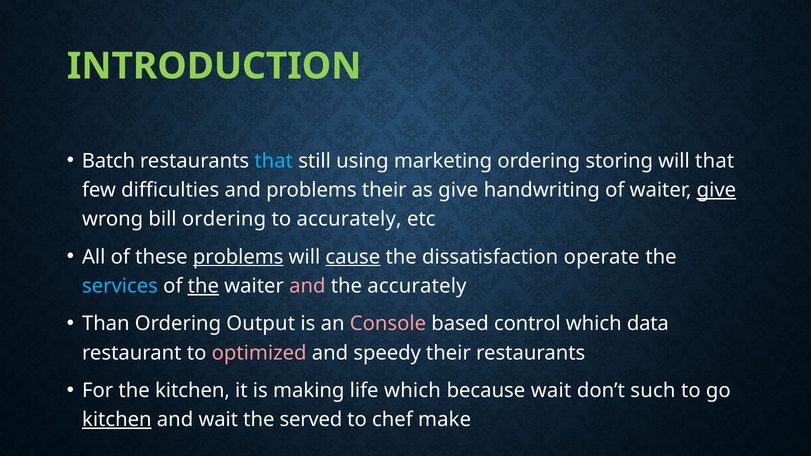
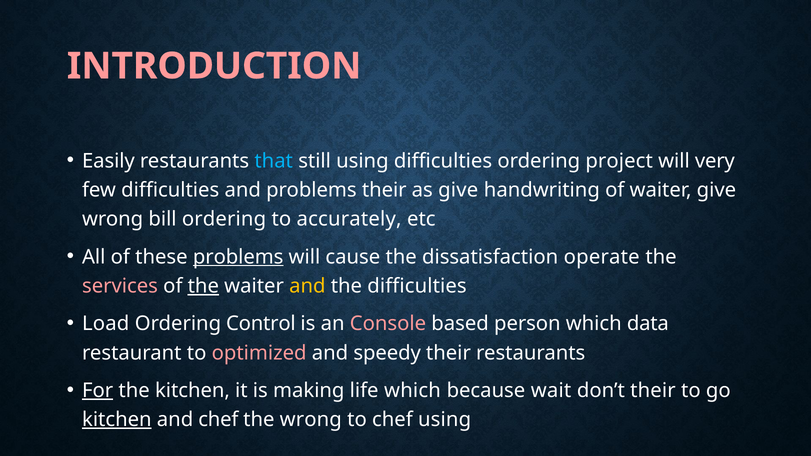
INTRODUCTION colour: light green -> pink (214, 66)
Batch: Batch -> Easily (108, 161)
using marketing: marketing -> difficulties (443, 161)
storing: storing -> project (619, 161)
will that: that -> very (715, 161)
give underline: present -> none (716, 190)
cause underline: present -> none (353, 257)
services colour: light blue -> pink (120, 286)
and colour: pink -> yellow (307, 286)
the accurately: accurately -> difficulties (417, 286)
Than: Than -> Load (106, 324)
Output: Output -> Control (261, 324)
control: control -> person (527, 324)
For underline: none -> present (98, 391)
don’t such: such -> their (653, 391)
and wait: wait -> chef (218, 420)
the served: served -> wrong (311, 420)
chef make: make -> using (445, 420)
